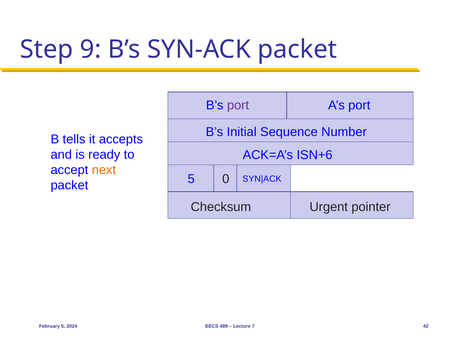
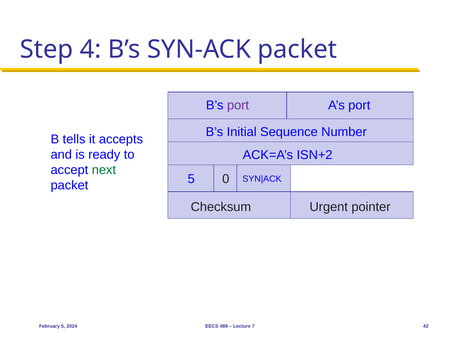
9: 9 -> 4 (91, 49)
ISN+6: ISN+6 -> ISN+2 (315, 155)
next colour: orange -> green (104, 170)
